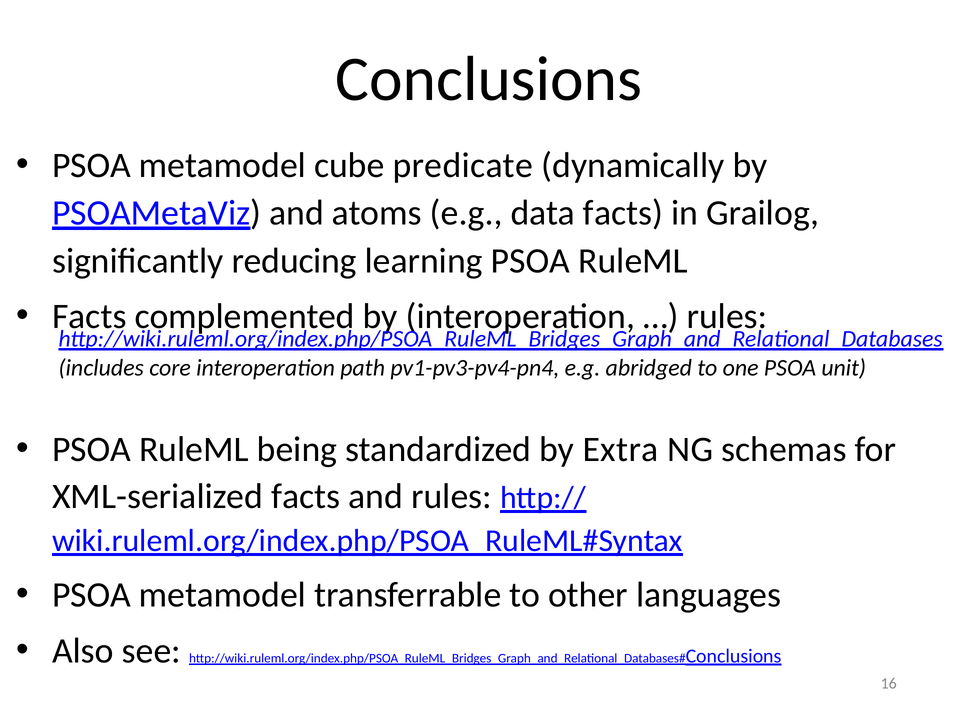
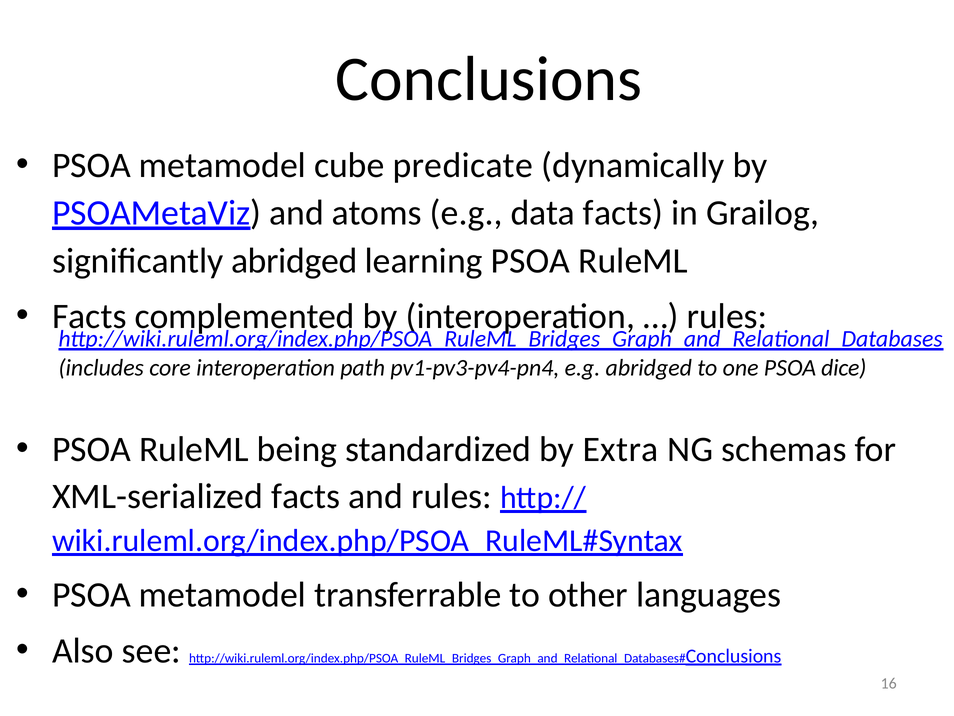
significantly reducing: reducing -> abridged (294, 261)
unit: unit -> dice (844, 368)
